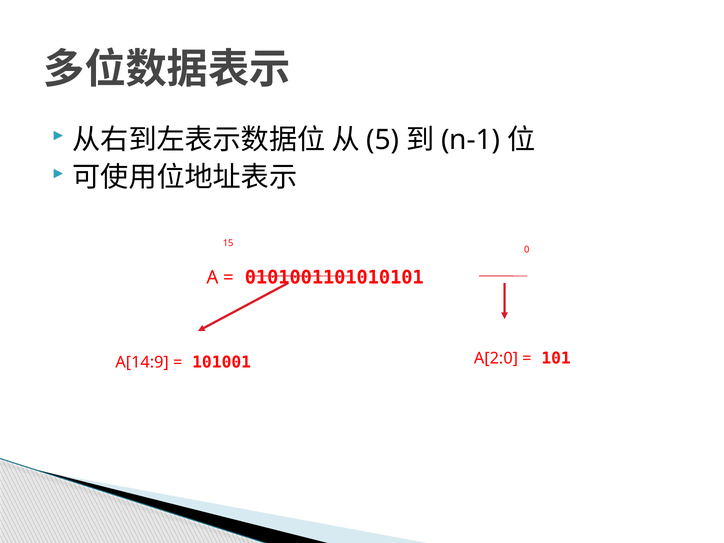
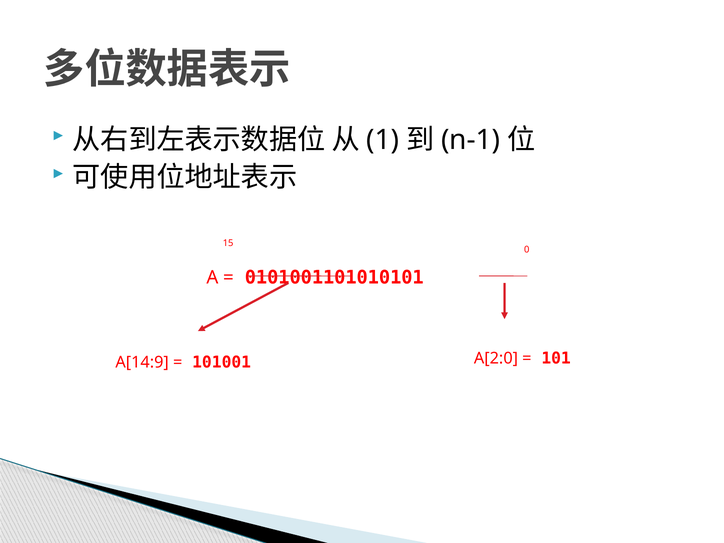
5: 5 -> 1 (383, 140)
